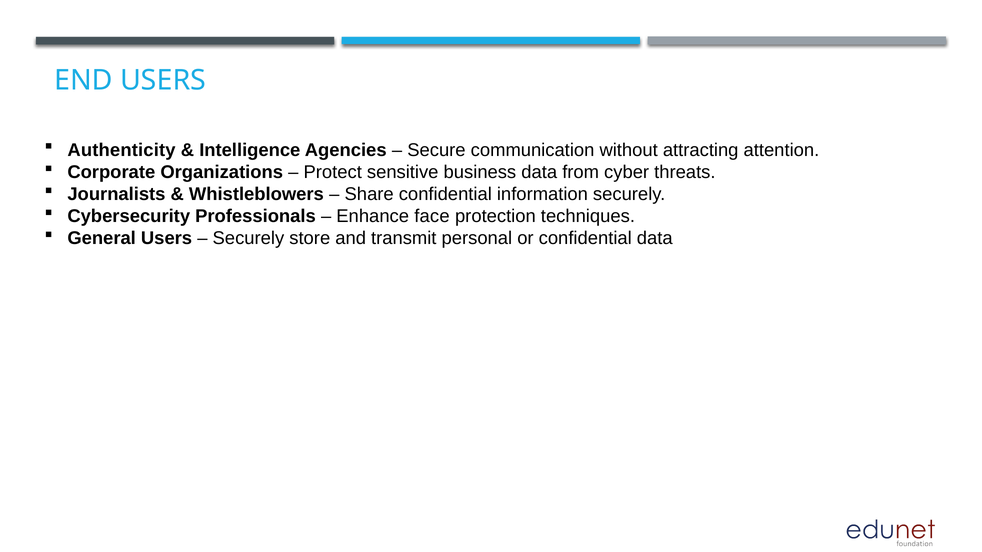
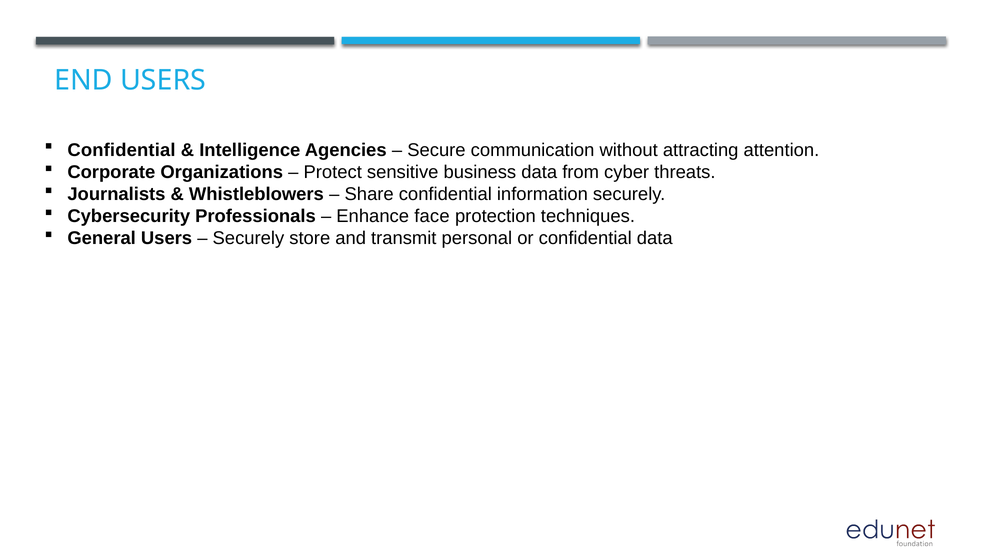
Authenticity: Authenticity -> Confidential (121, 150)
